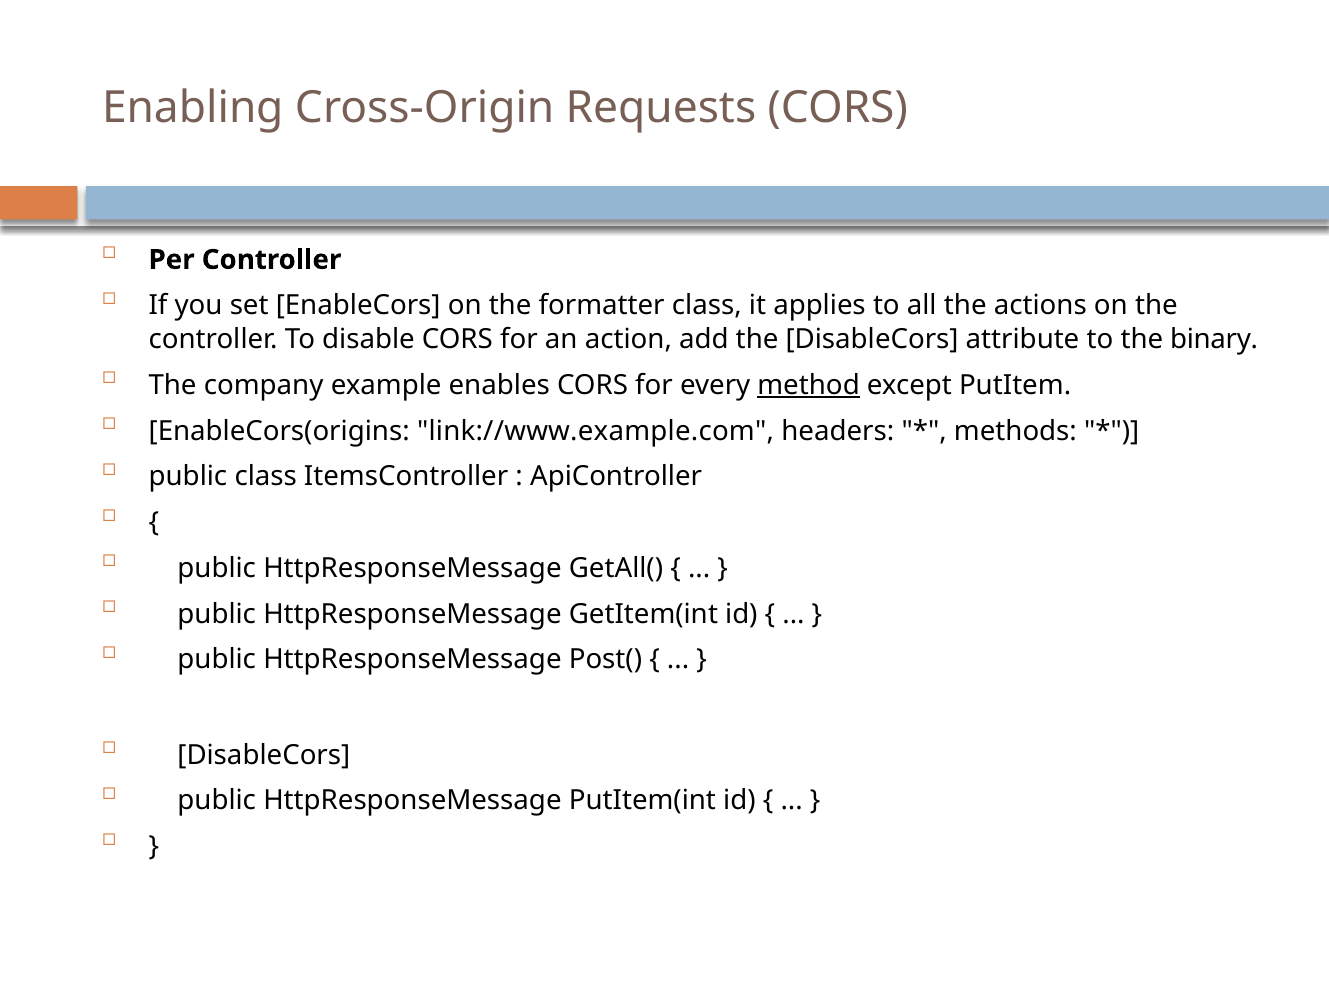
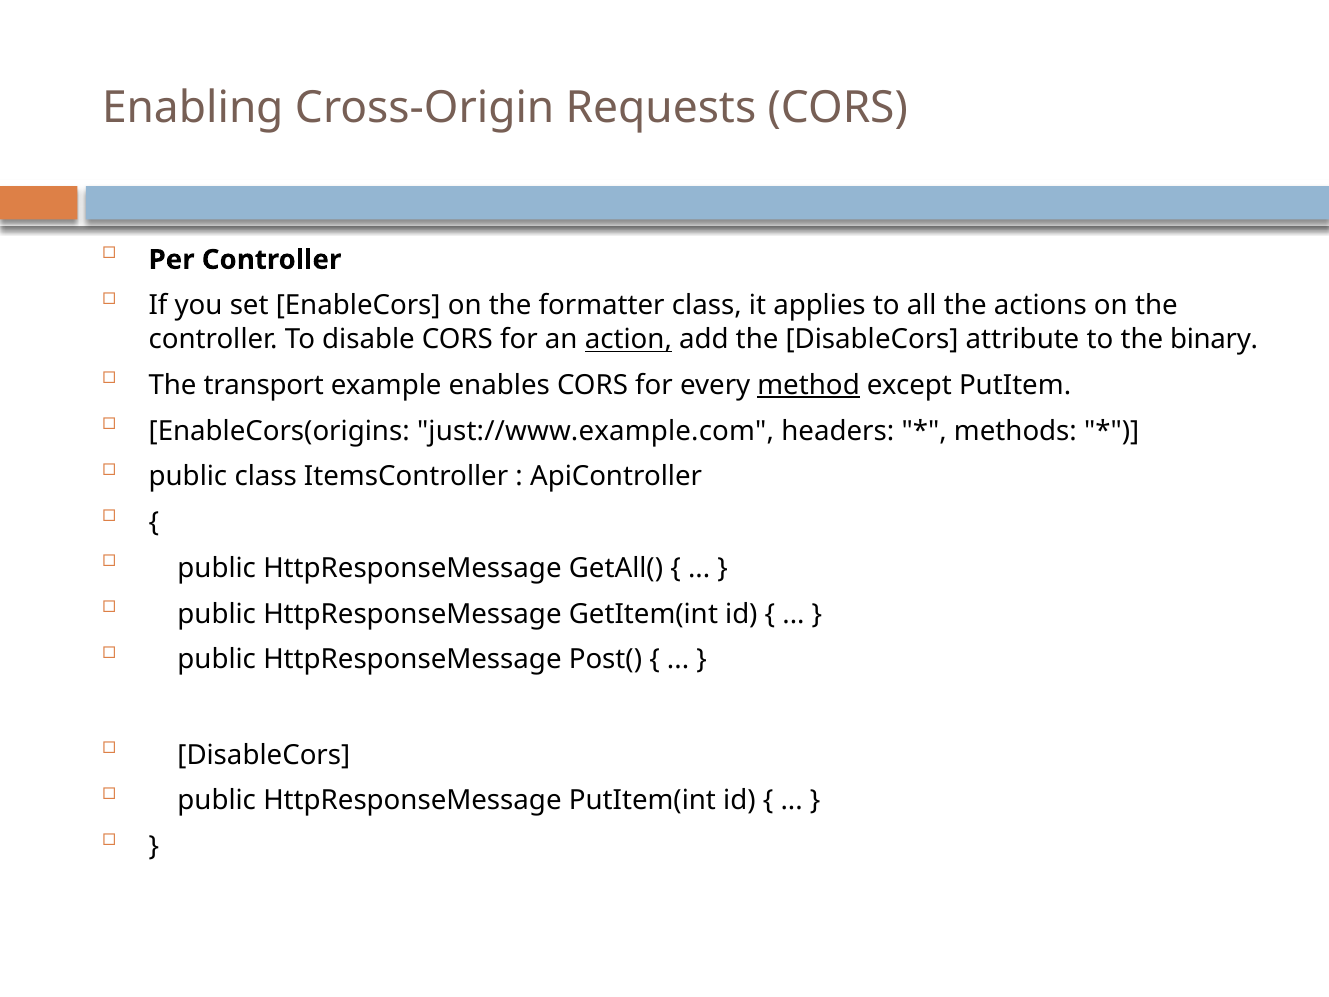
action underline: none -> present (628, 339)
company: company -> transport (264, 385)
link://www.example.com: link://www.example.com -> just://www.example.com (596, 431)
